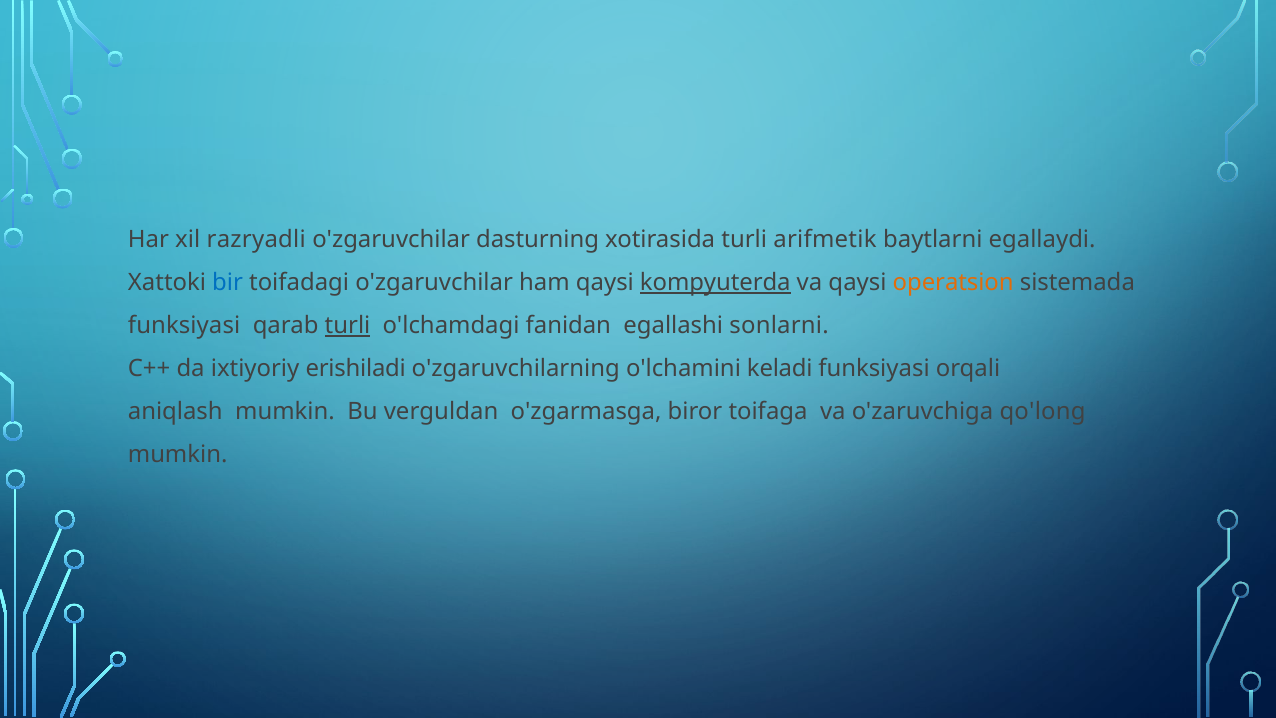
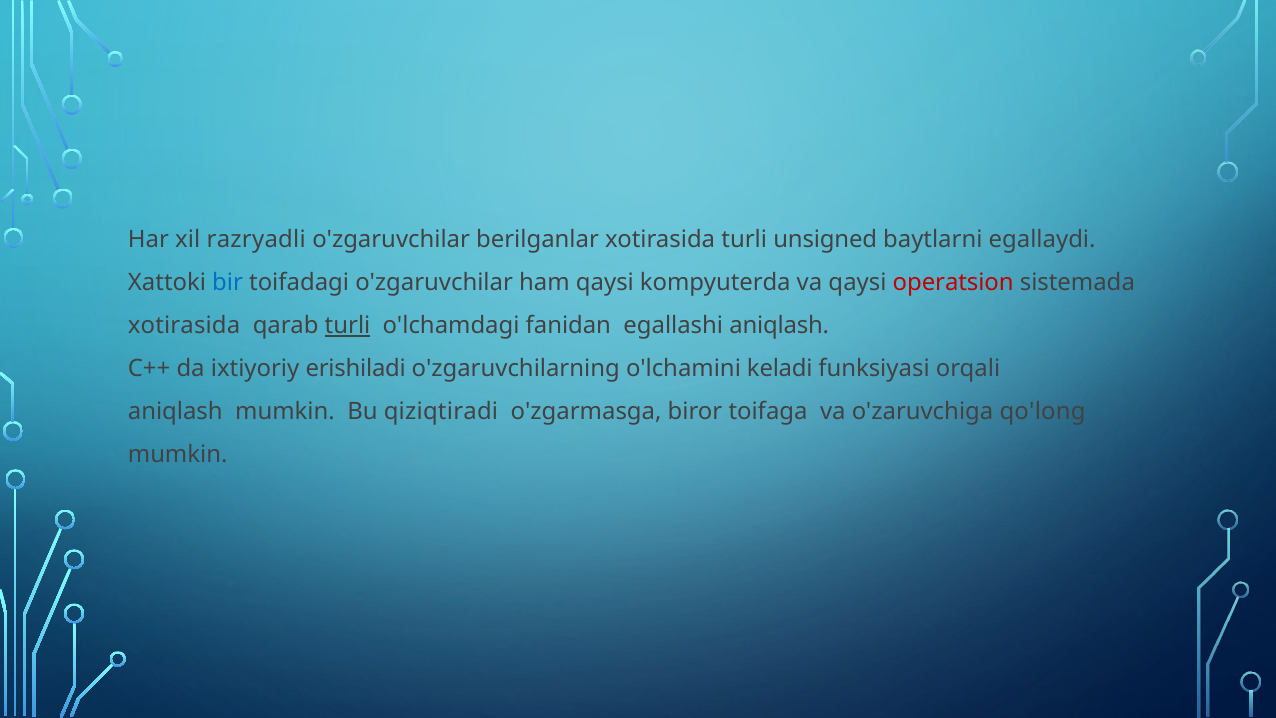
dasturning: dasturning -> berilganlar (538, 239)
arifmetik: arifmetik -> unsigned (825, 239)
kompyuterda underline: present -> none (715, 282)
operatsion colour: orange -> red (953, 282)
funksiyasi: funksiyasi -> xotirasida (184, 325)
egallashi sonlarni: sonlarni -> aniqlash (779, 325)
verguldan: verguldan -> qiziqtiradi (441, 412)
